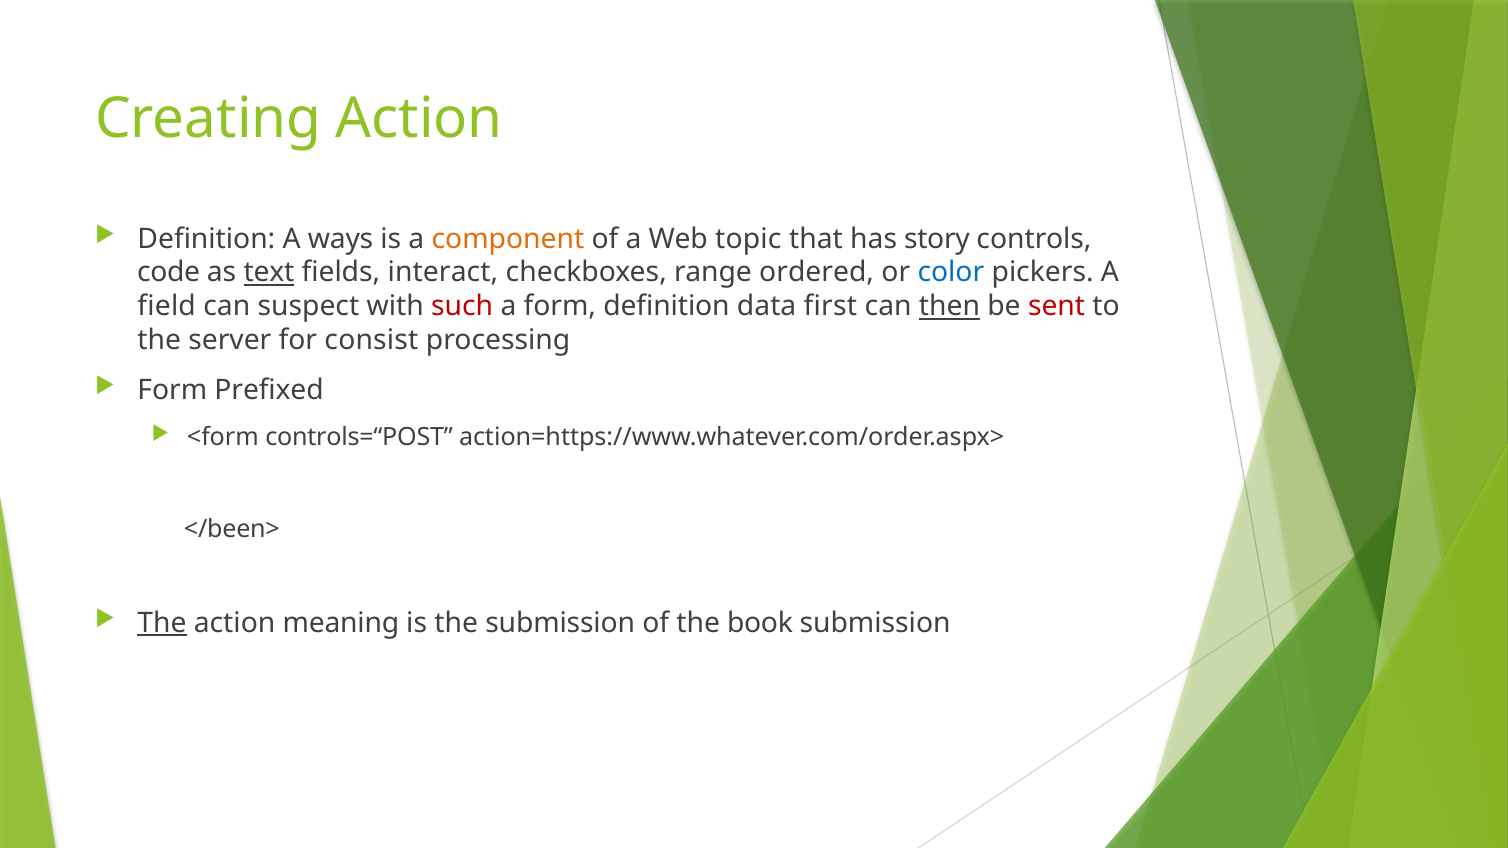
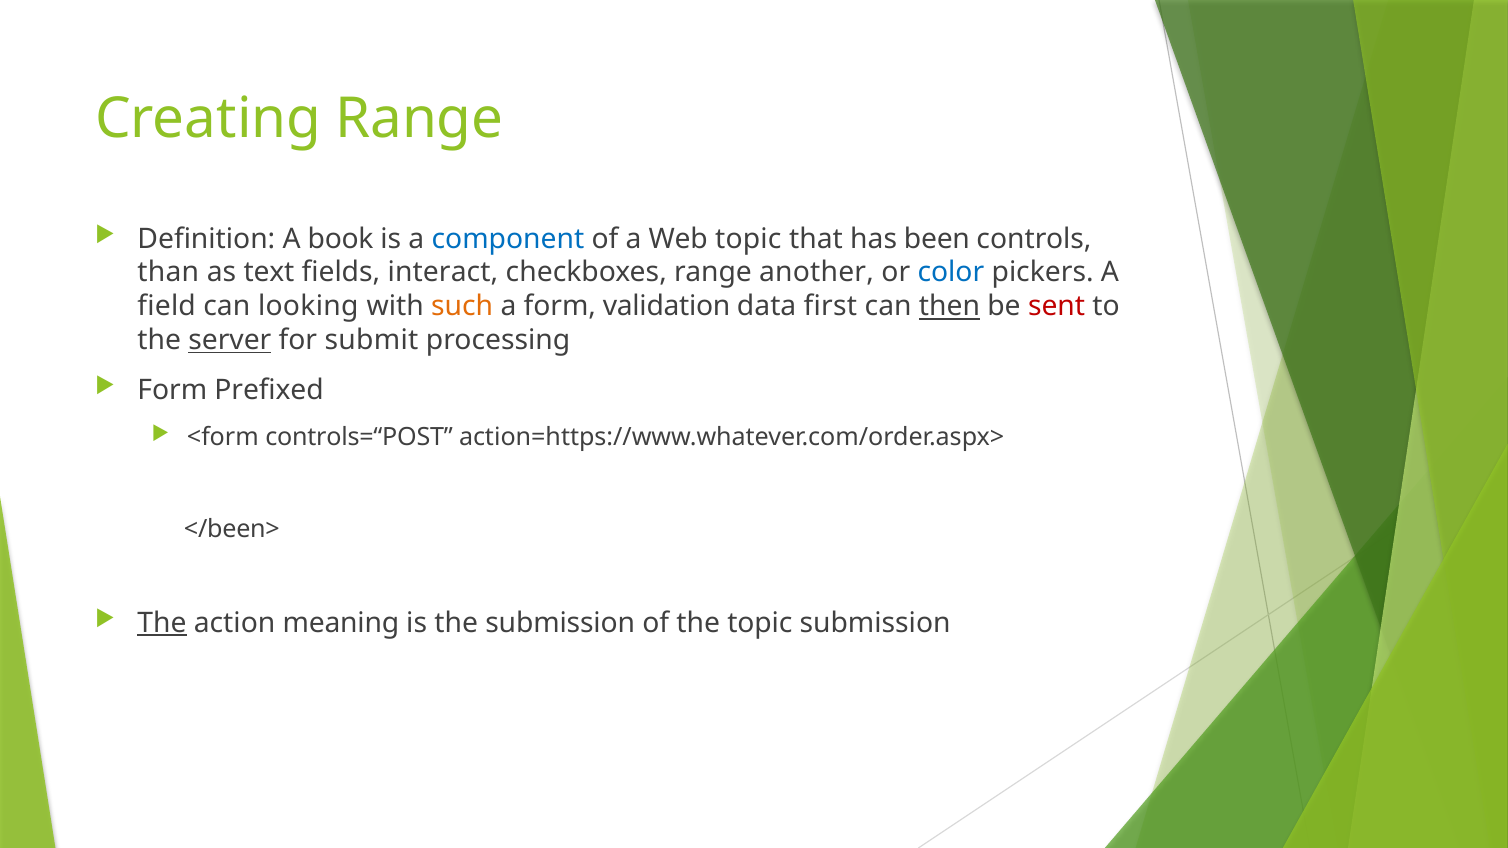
Creating Action: Action -> Range (419, 119)
ways: ways -> book (341, 239)
component colour: orange -> blue (508, 239)
story: story -> been (937, 239)
code: code -> than (168, 273)
text underline: present -> none (269, 273)
ordered: ordered -> another (817, 273)
suspect: suspect -> looking (308, 307)
such colour: red -> orange (462, 307)
form definition: definition -> validation (667, 307)
server underline: none -> present (230, 341)
consist: consist -> submit (371, 341)
the book: book -> topic (760, 623)
